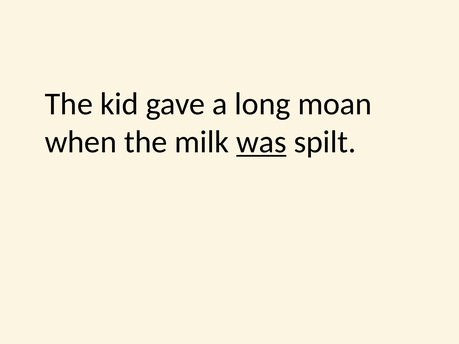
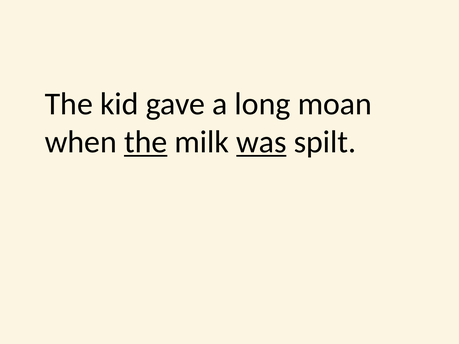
the underline: none -> present (146, 142)
